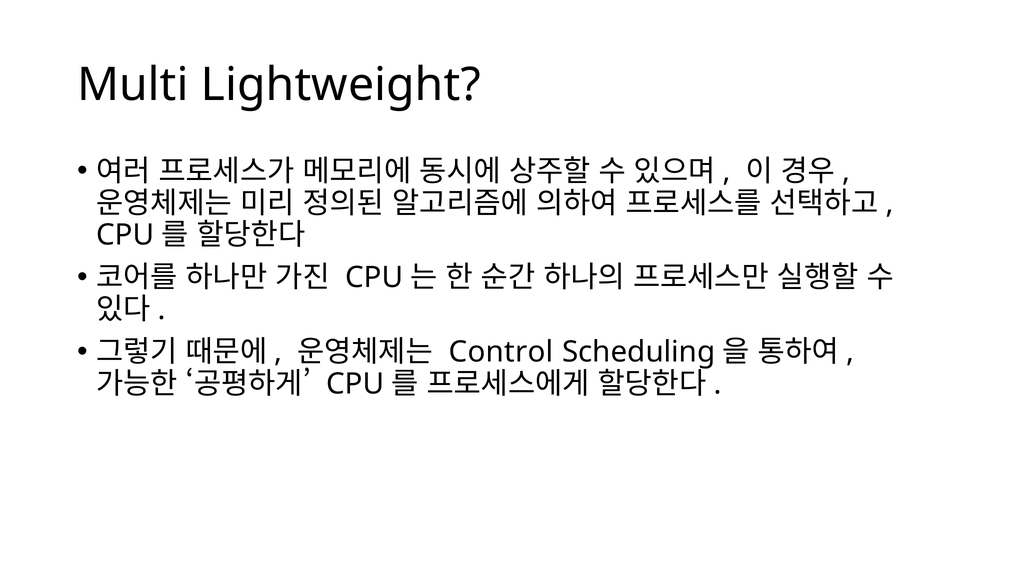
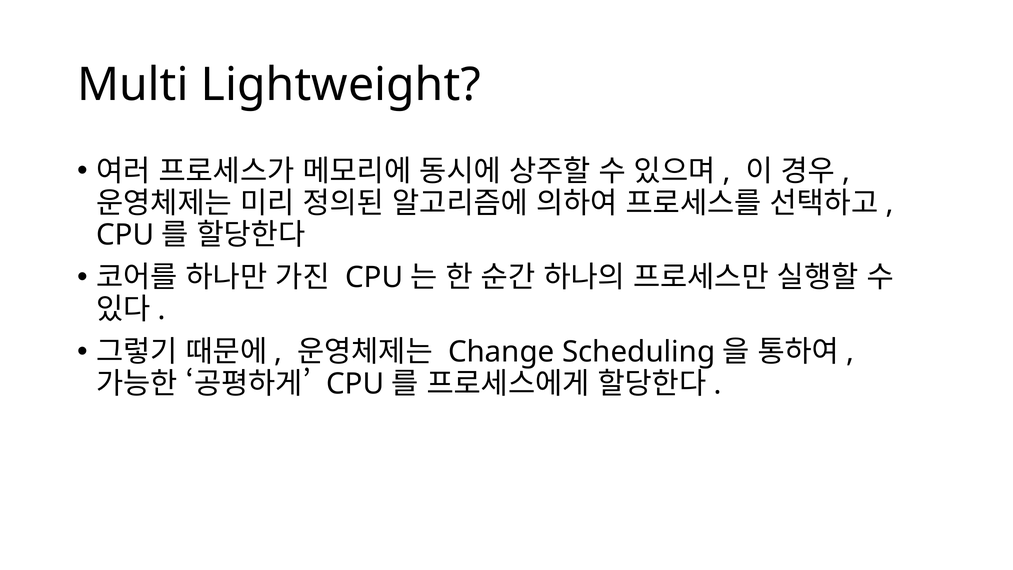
Control: Control -> Change (501, 352)
